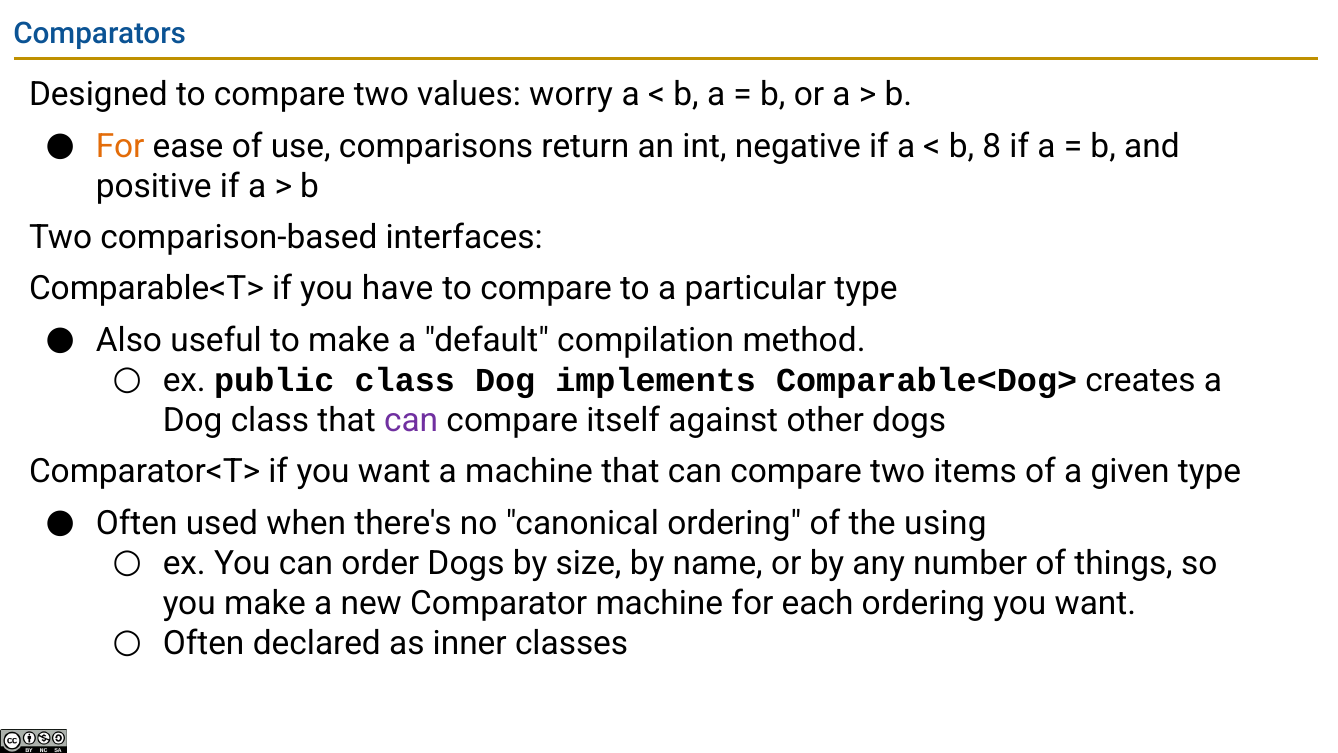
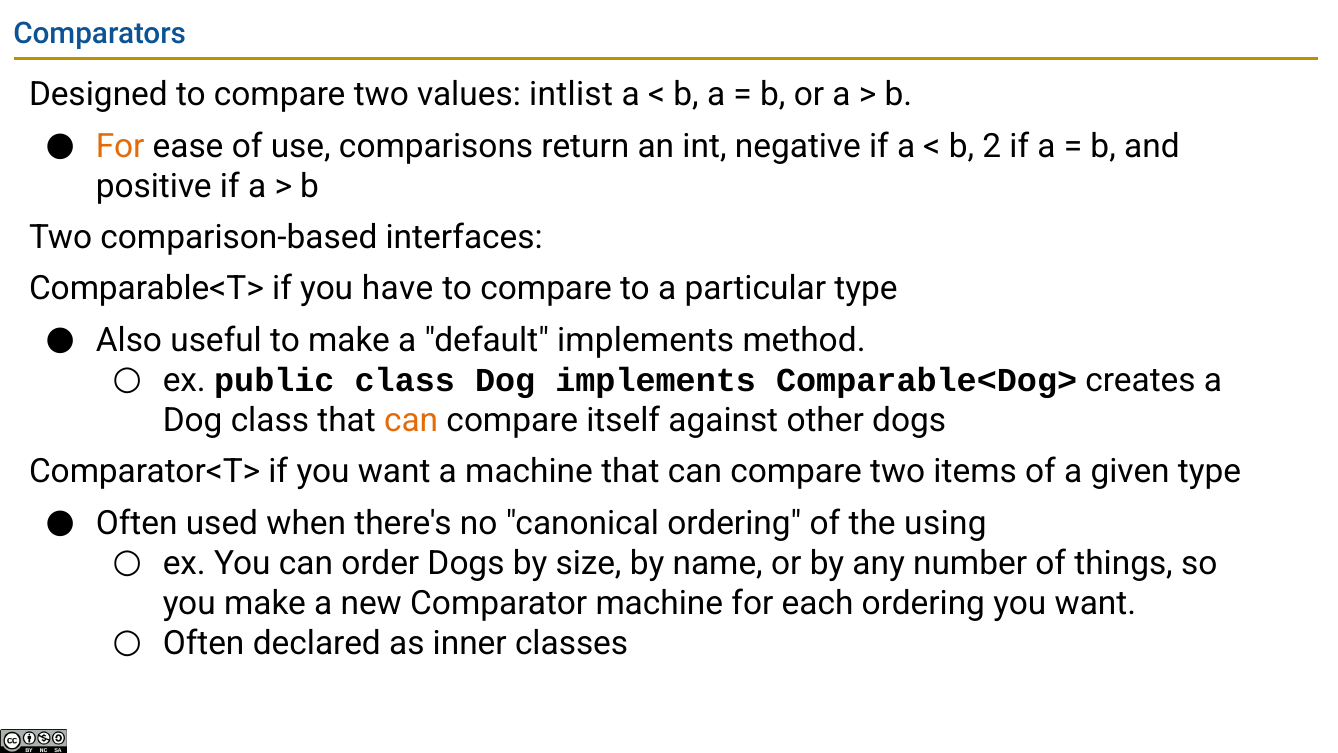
worry: worry -> intlist (571, 95)
8: 8 -> 2 (992, 146)
default compilation: compilation -> implements (646, 340)
can colour: purple -> orange (411, 420)
